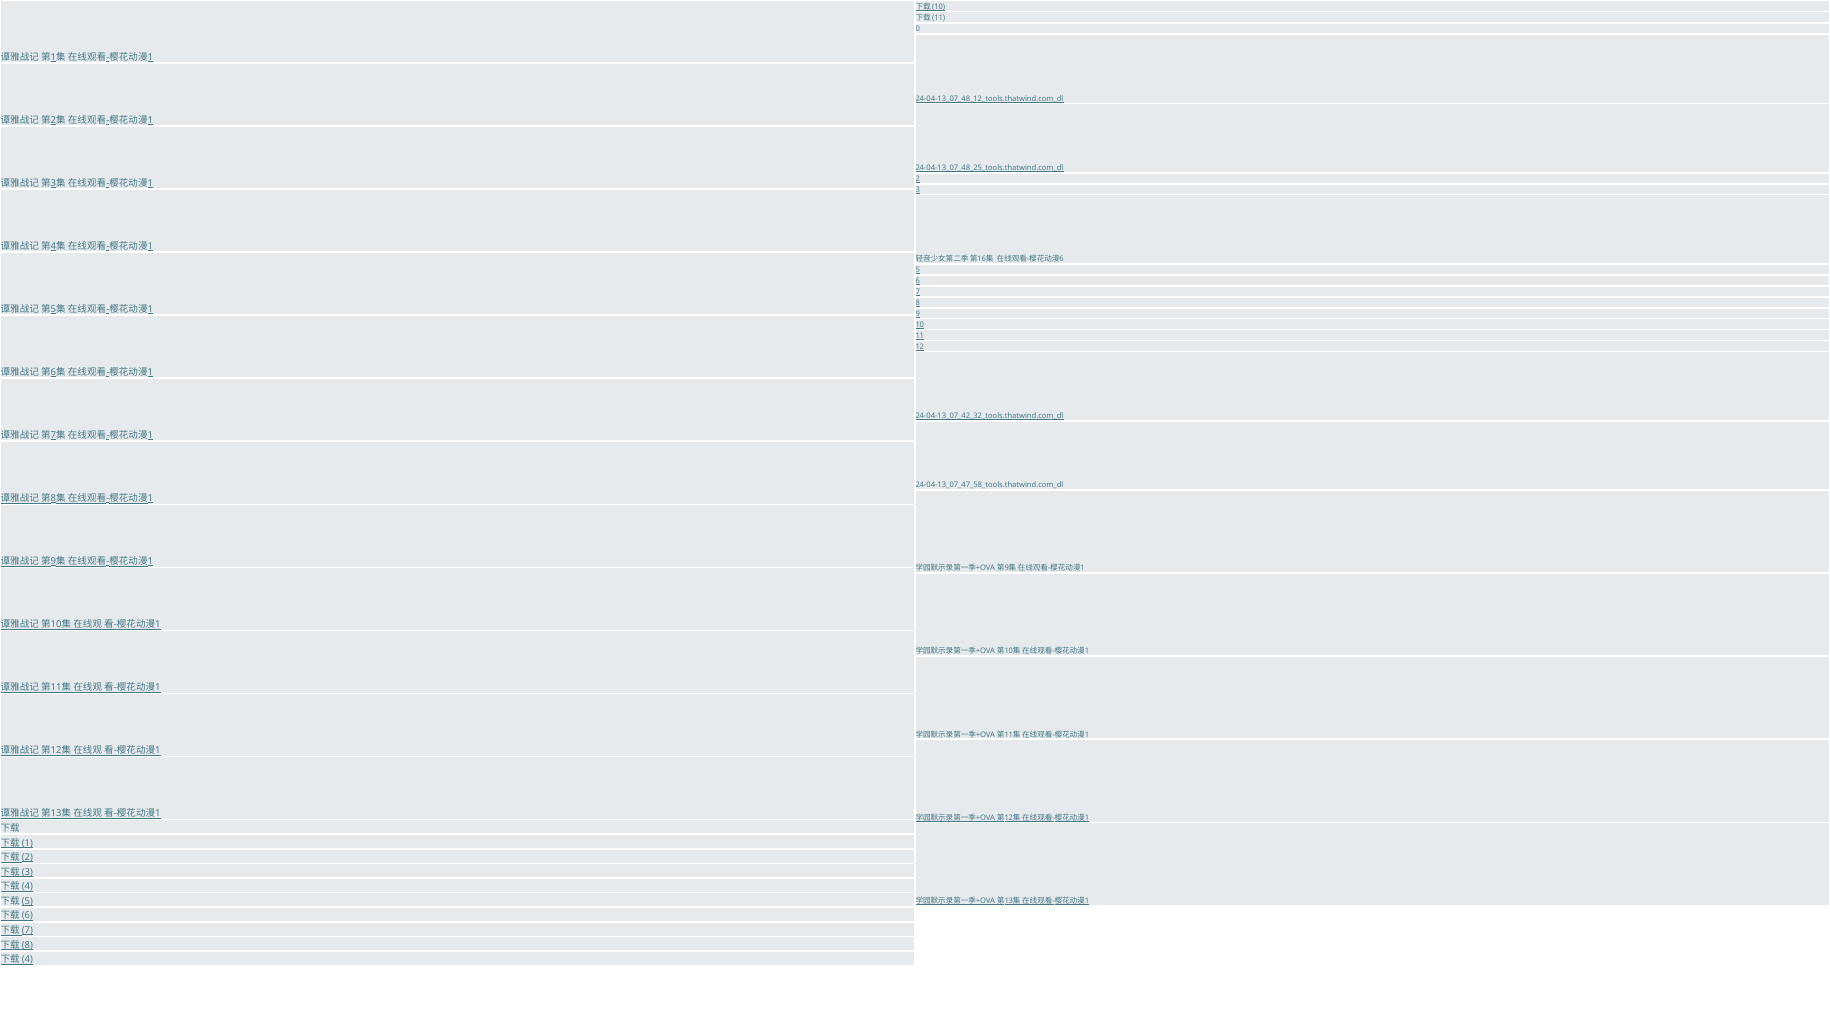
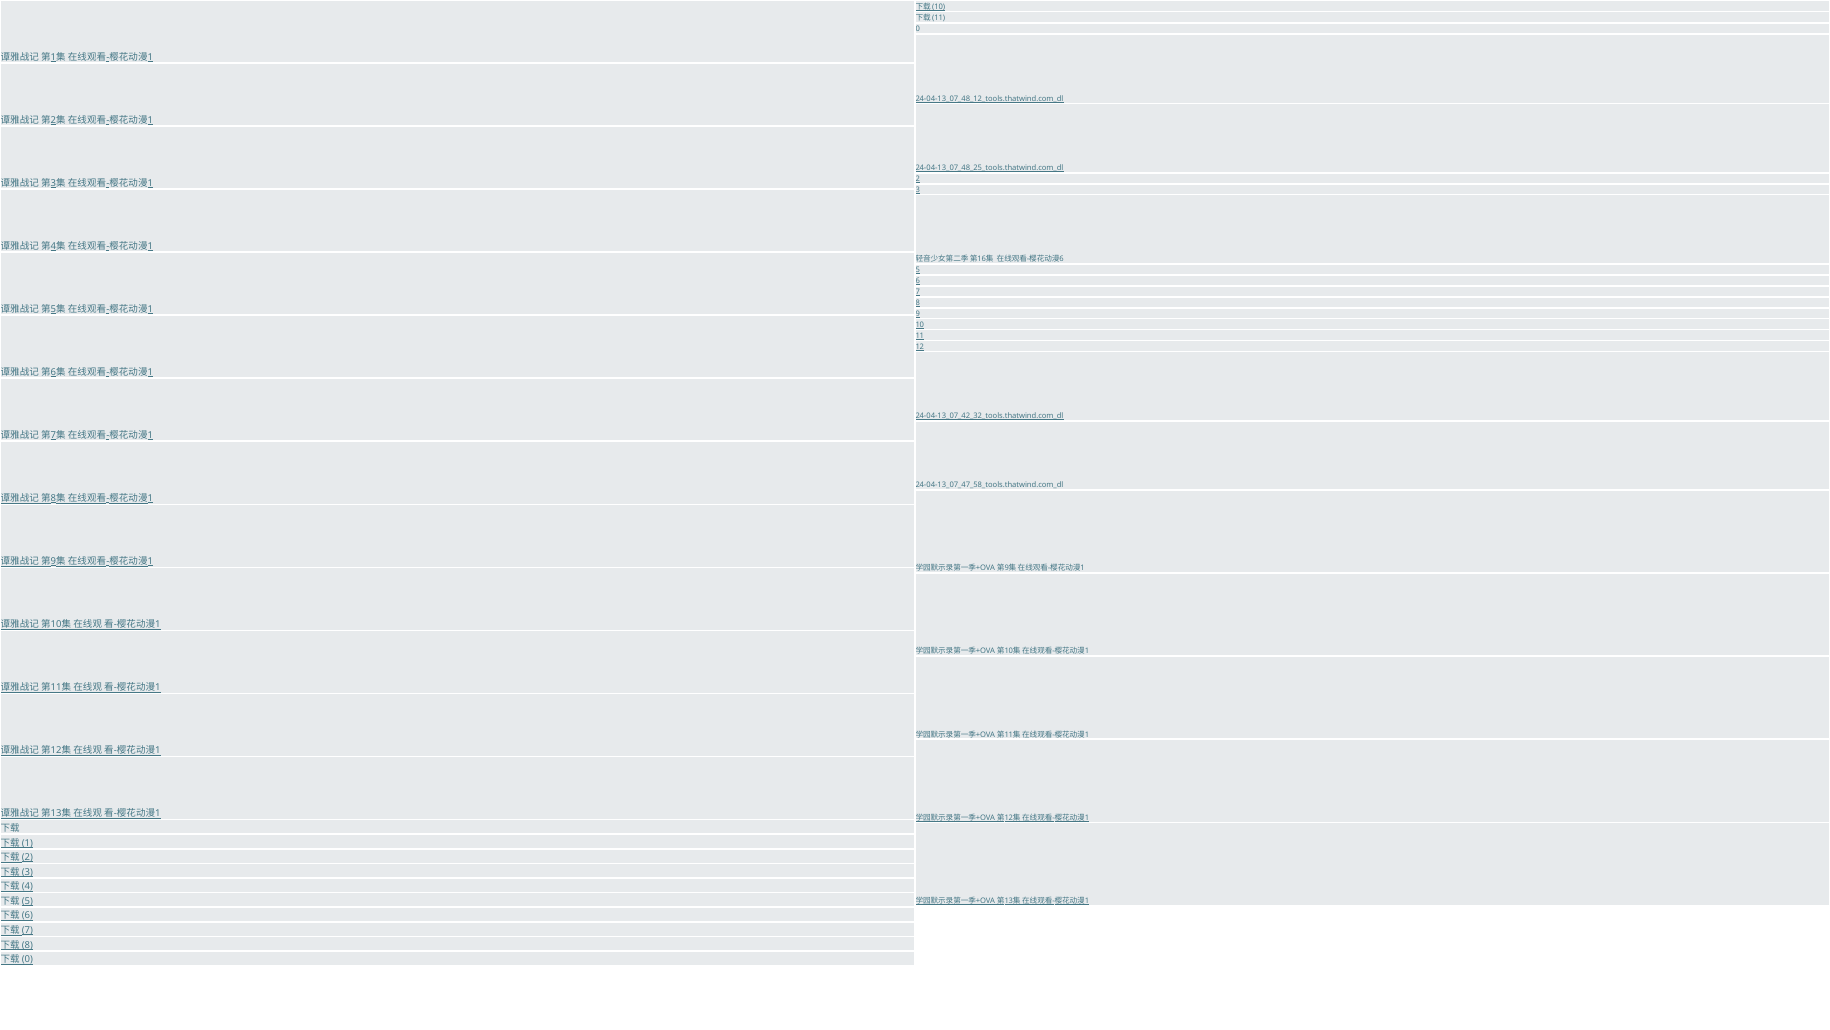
4: 4 -> 0 (27, 959)
